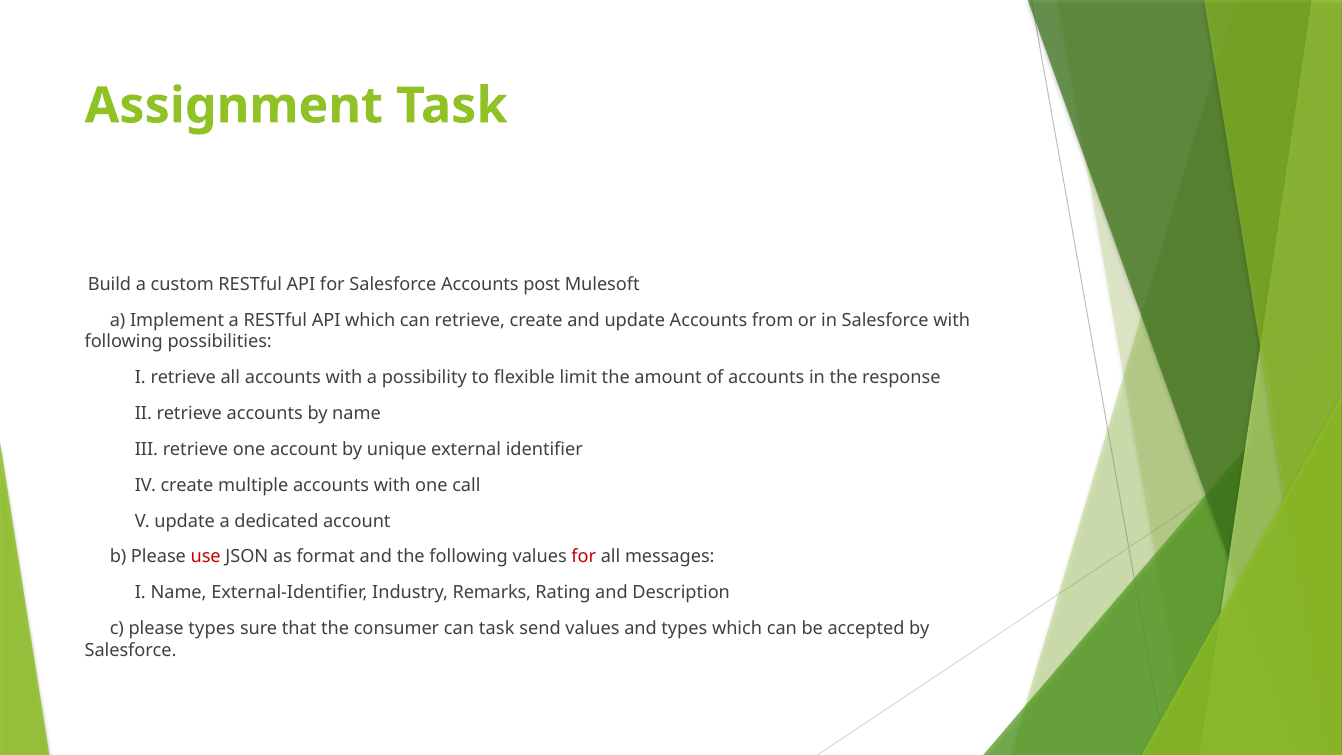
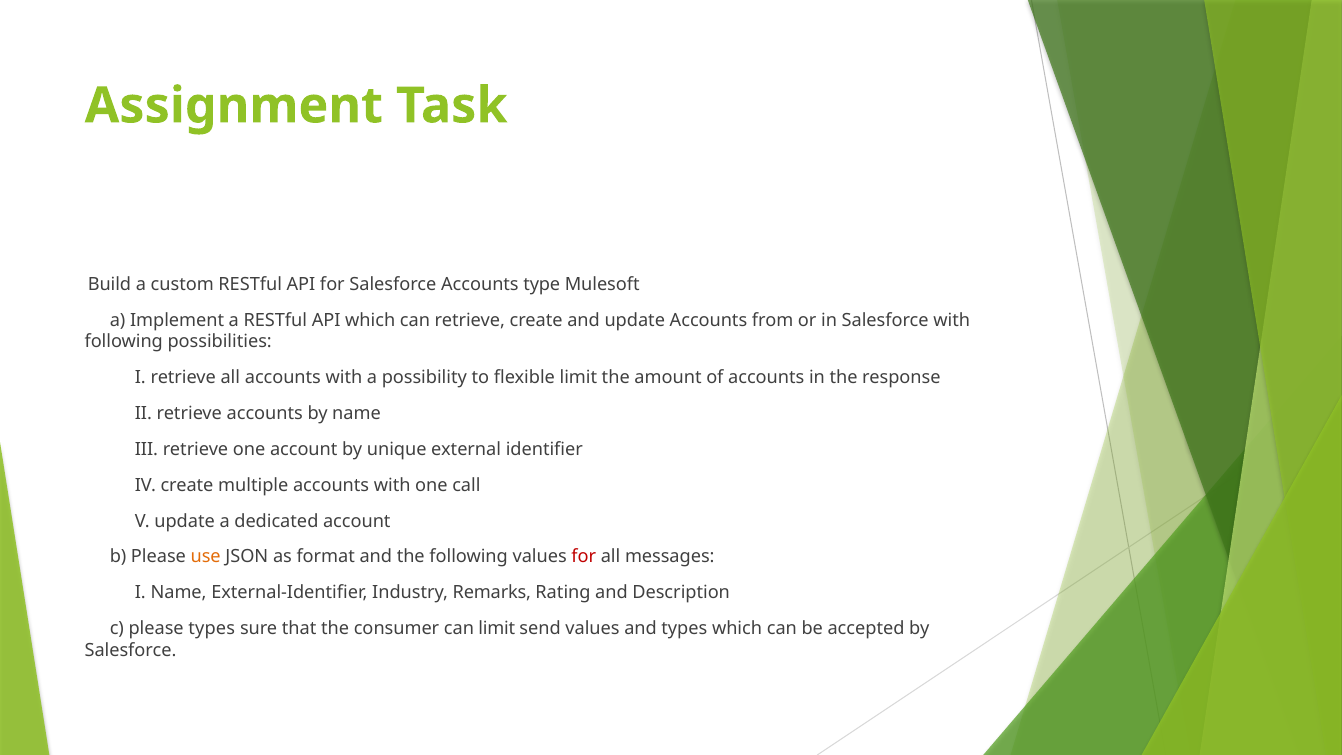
post: post -> type (542, 284)
use colour: red -> orange (206, 557)
can task: task -> limit (497, 628)
